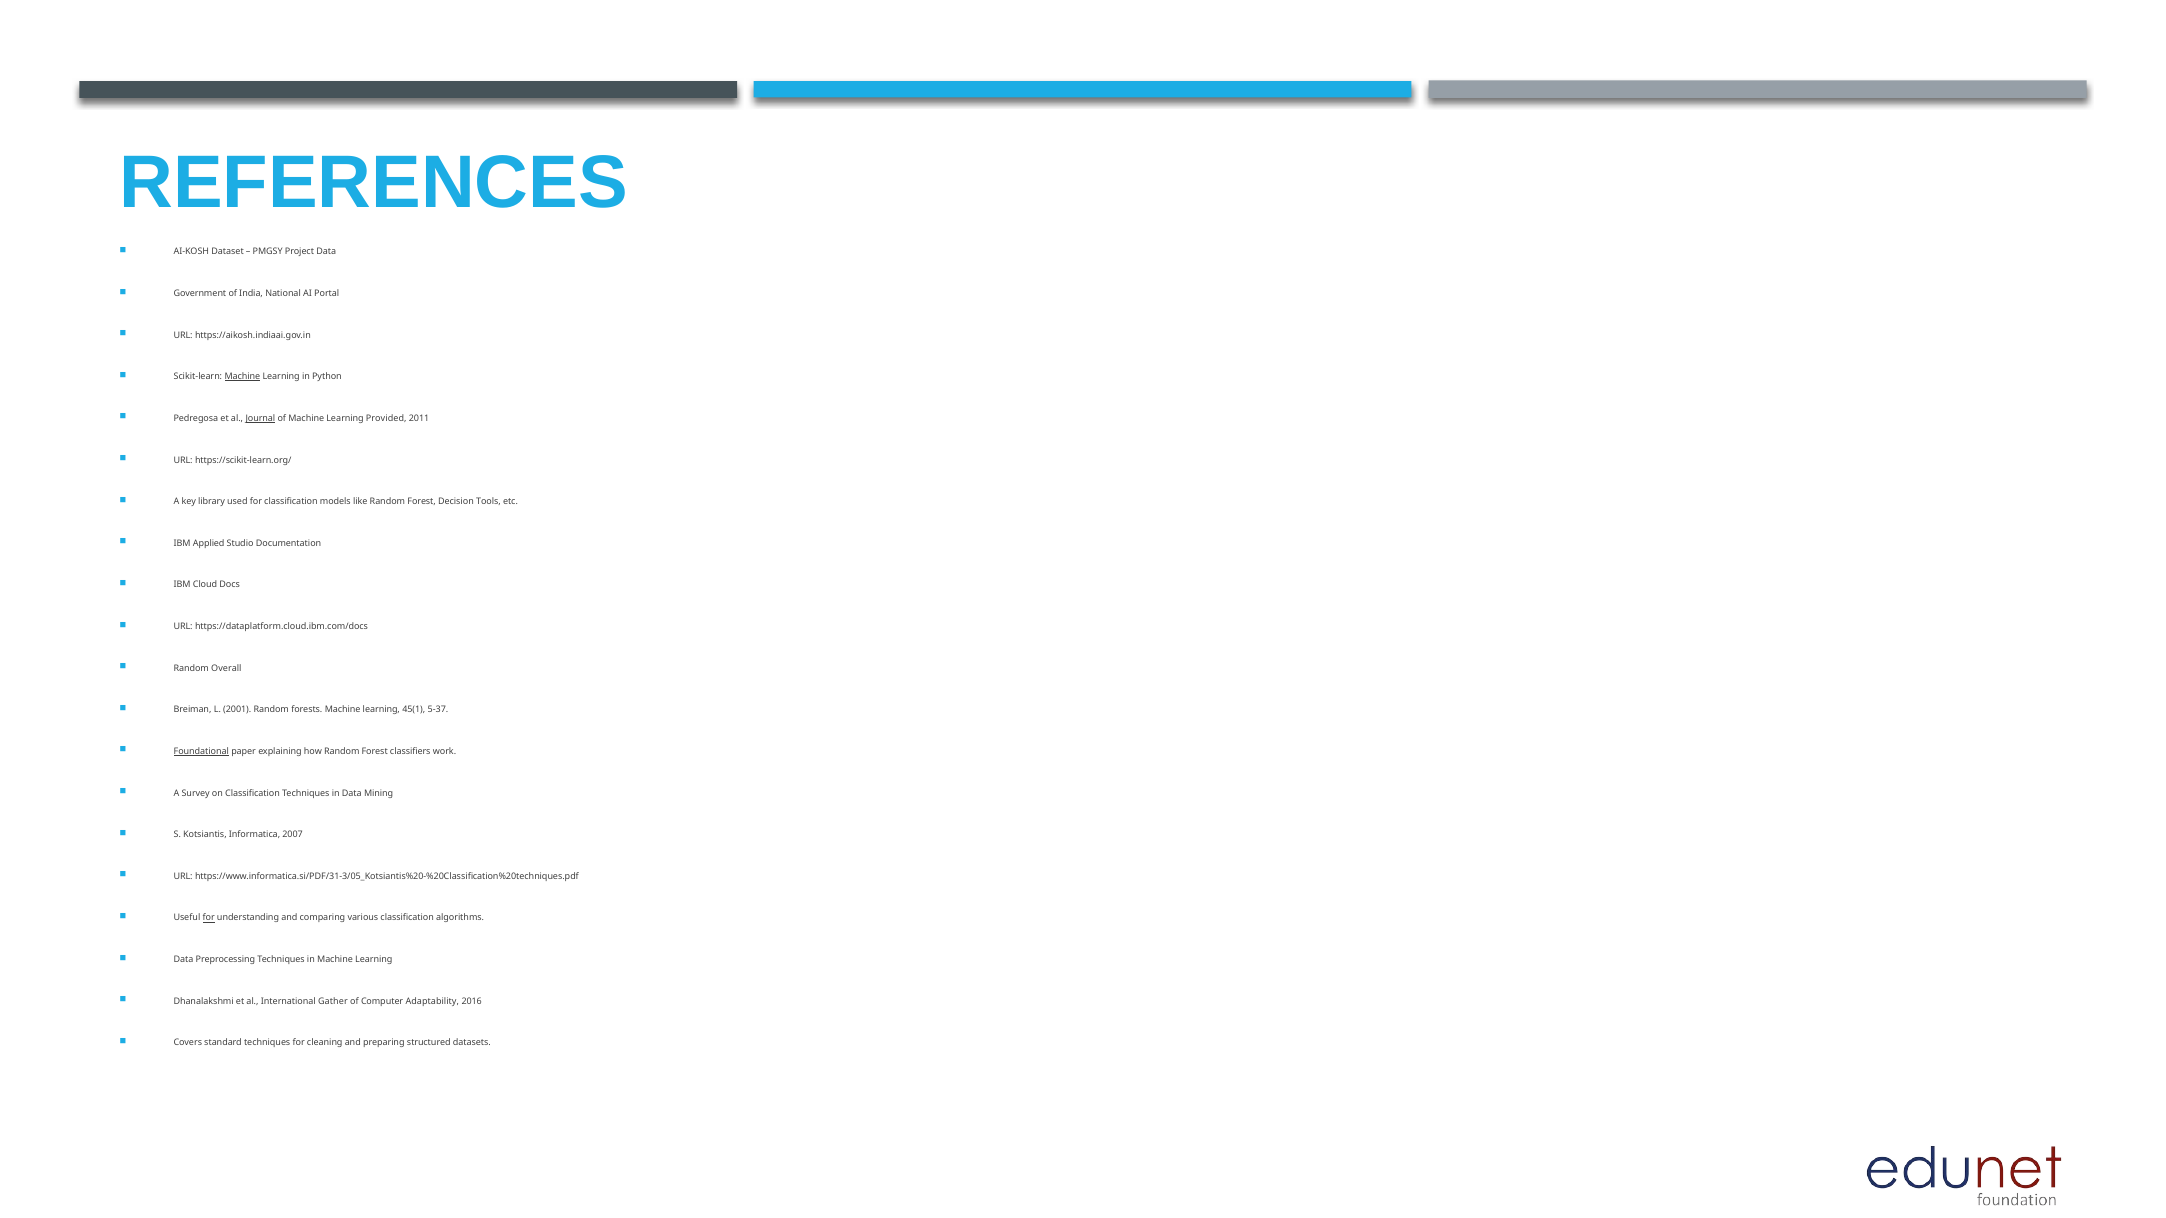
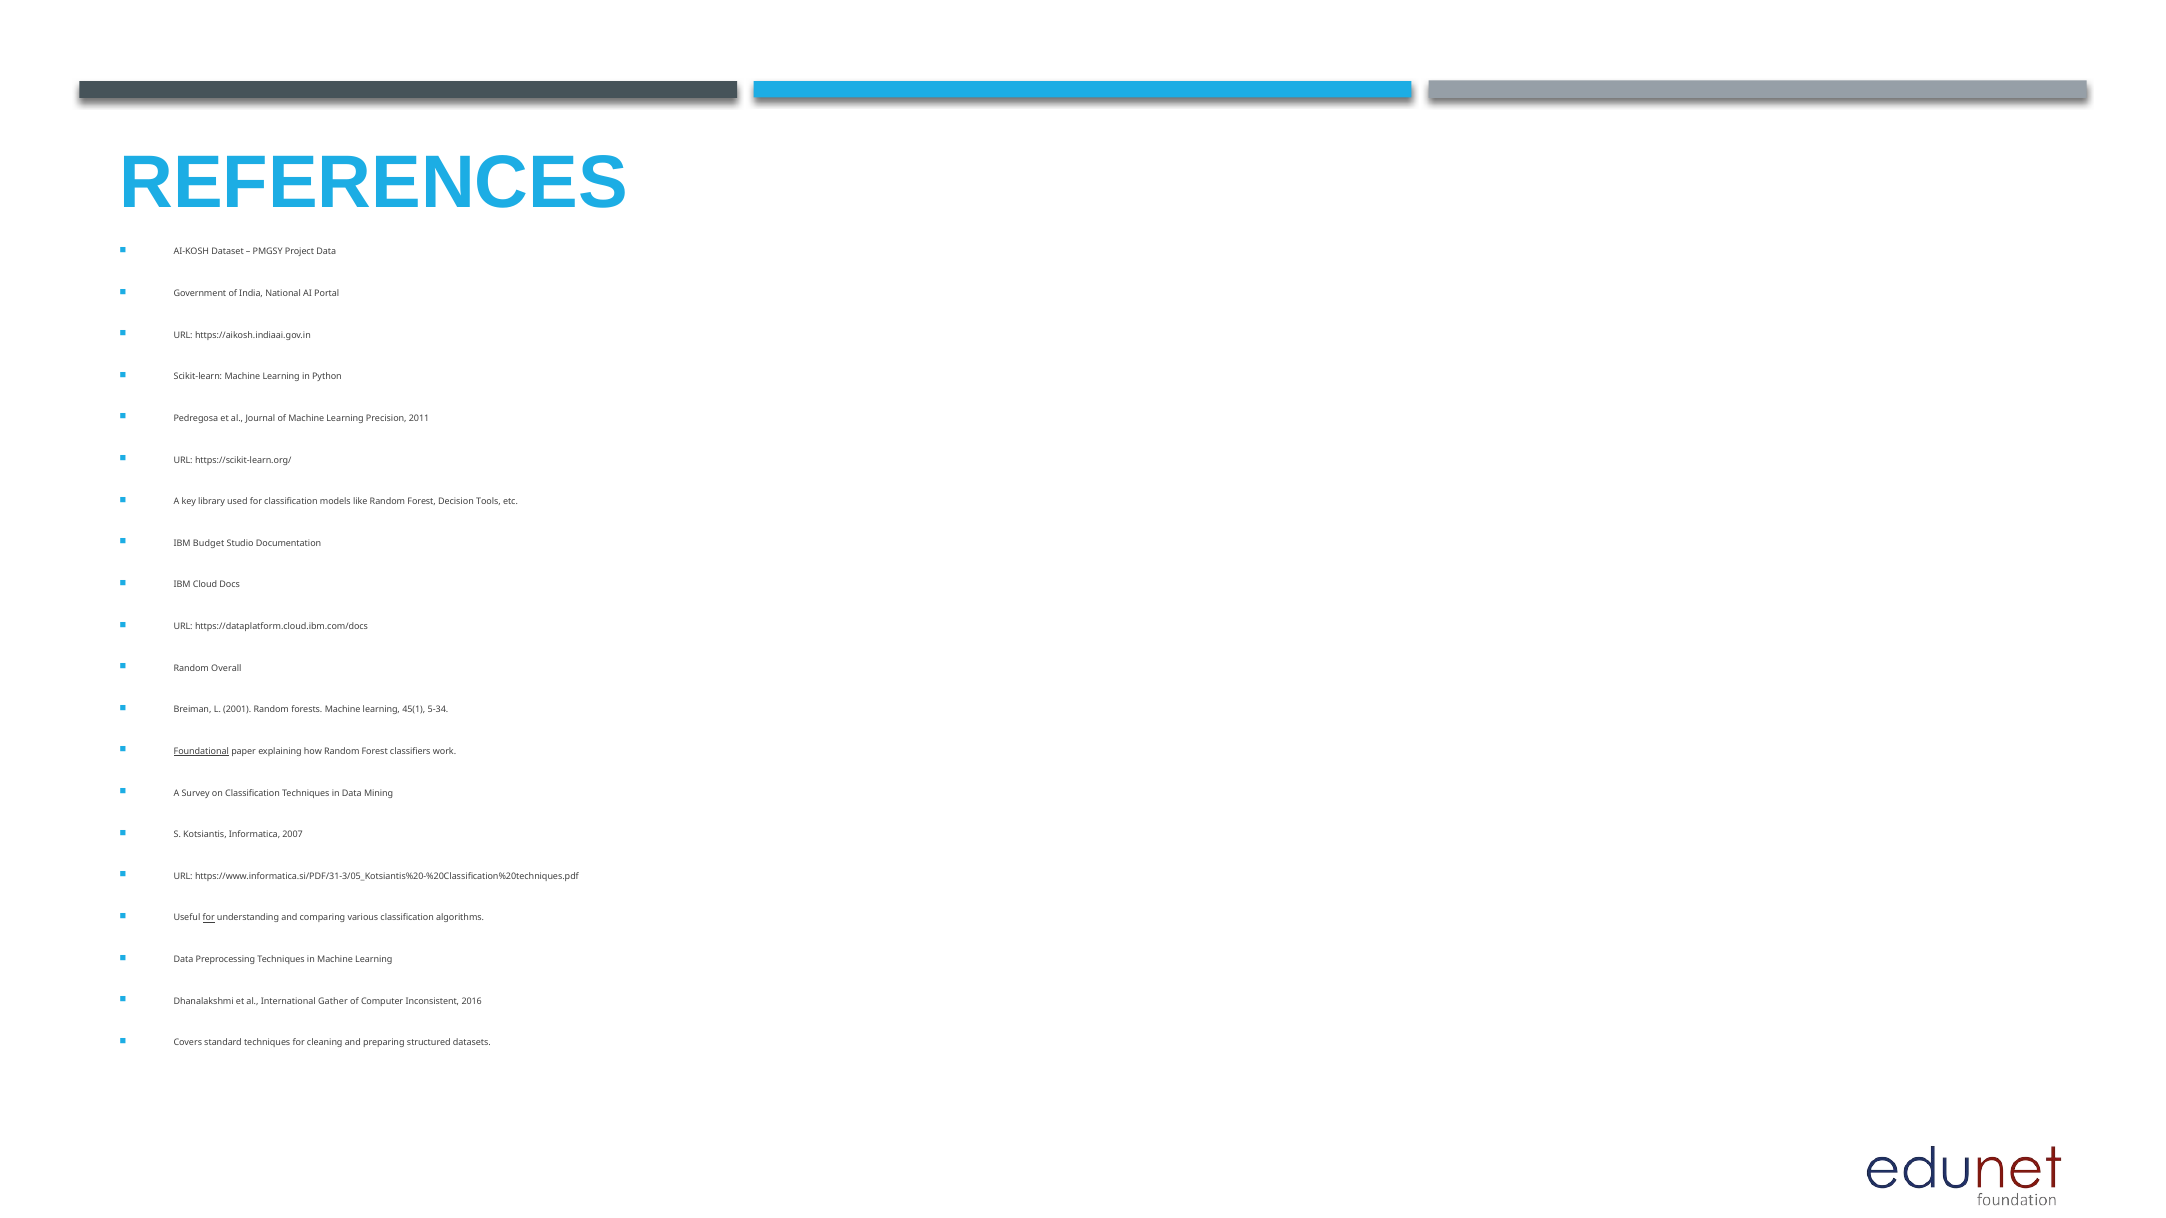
Machine underline: present -> none (242, 377)
Journal underline: present -> none (260, 419)
Provided: Provided -> Precision (386, 419)
Applied: Applied -> Budget (209, 543)
5-37: 5-37 -> 5-34 (438, 710)
Adaptability: Adaptability -> Inconsistent (432, 1001)
